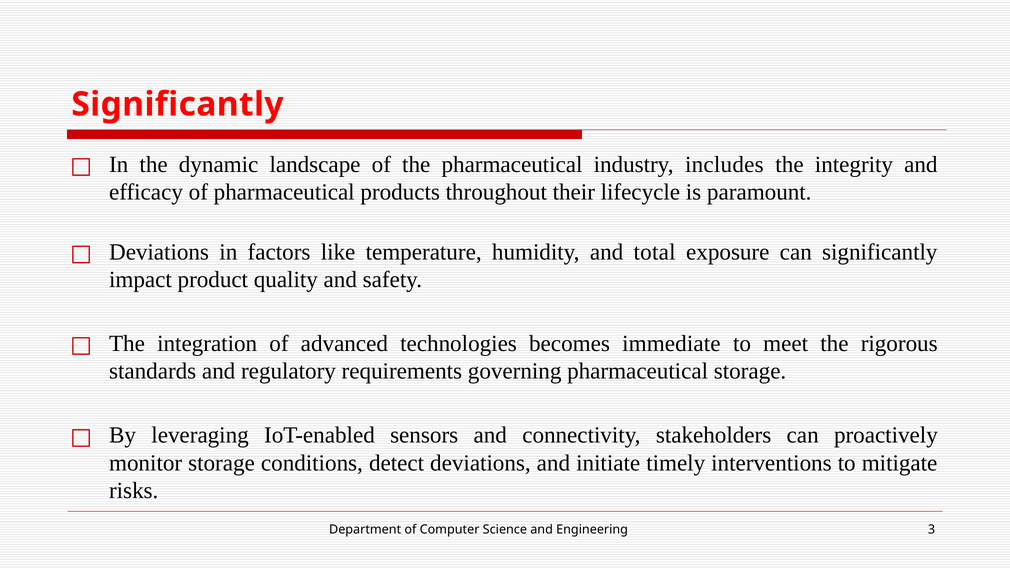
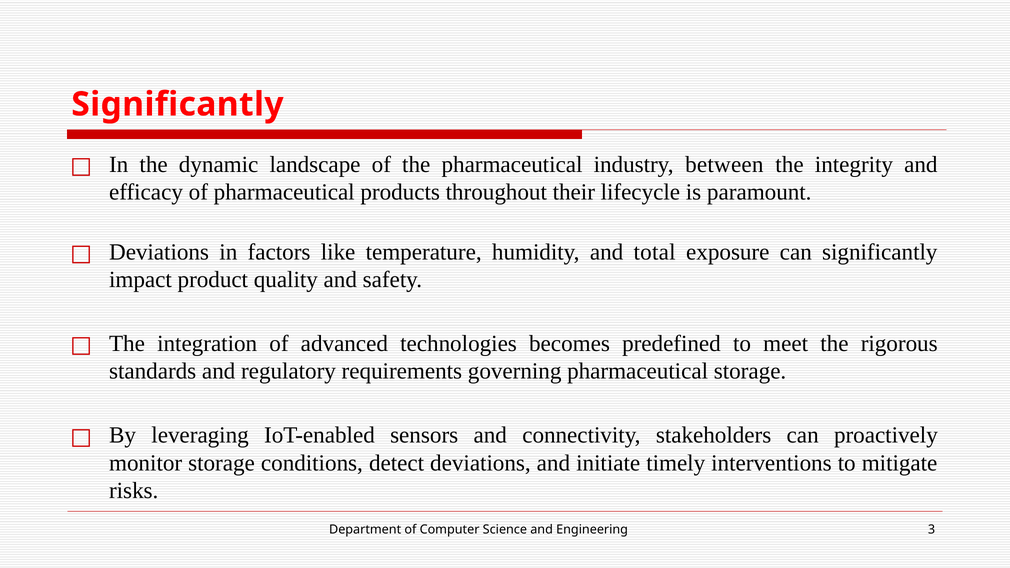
includes: includes -> between (724, 164)
immediate: immediate -> predefined (671, 344)
